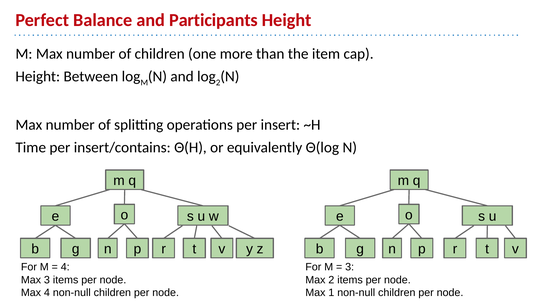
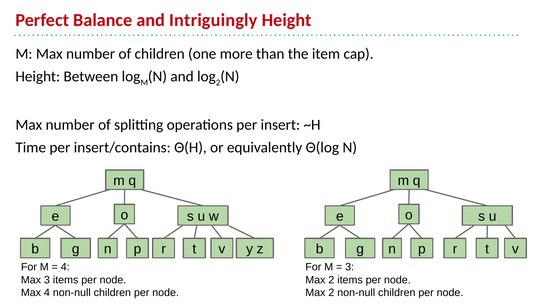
Participants: Participants -> Intriguingly (213, 20)
1: 1 -> 2 (331, 292)
